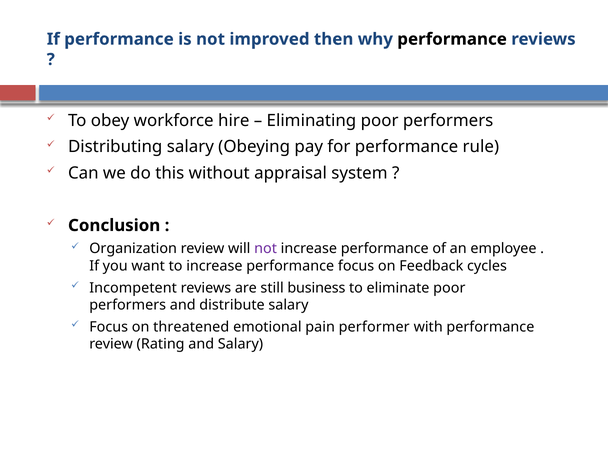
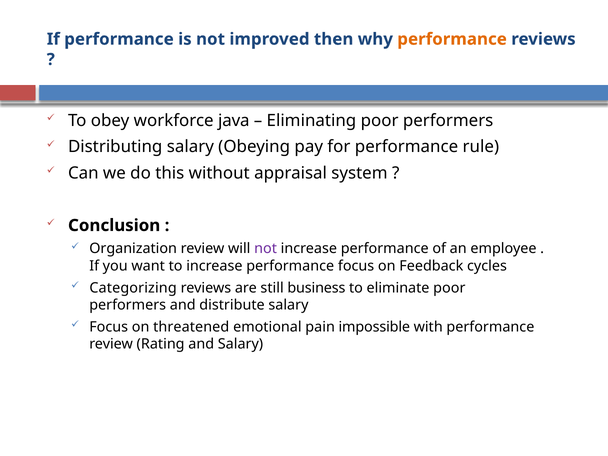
performance colour: black -> orange (452, 39)
hire: hire -> java (234, 121)
Incompetent: Incompetent -> Categorizing (133, 288)
performer: performer -> impossible (374, 327)
